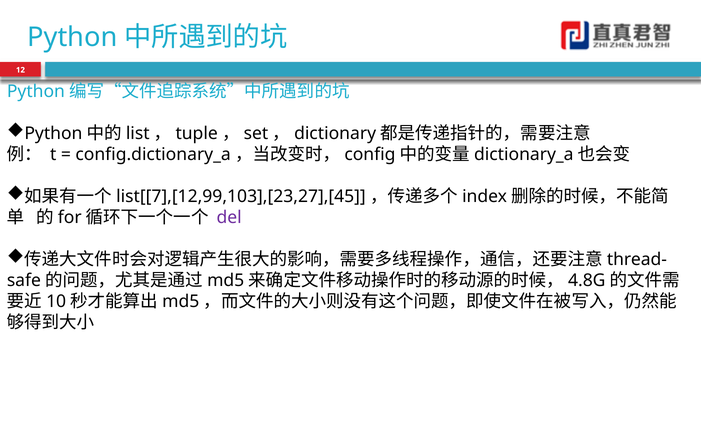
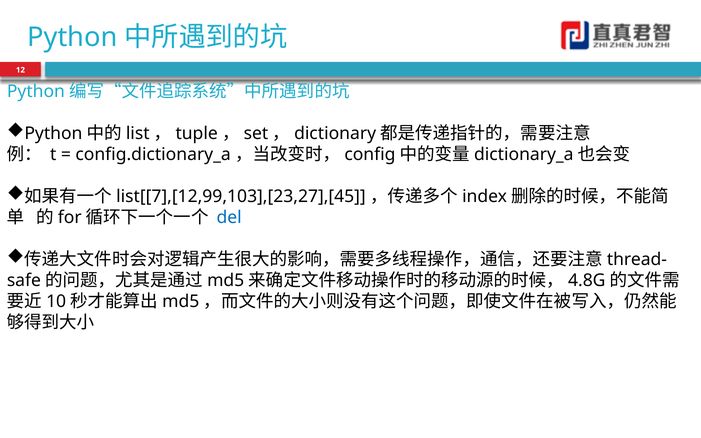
del colour: purple -> blue (229, 218)
